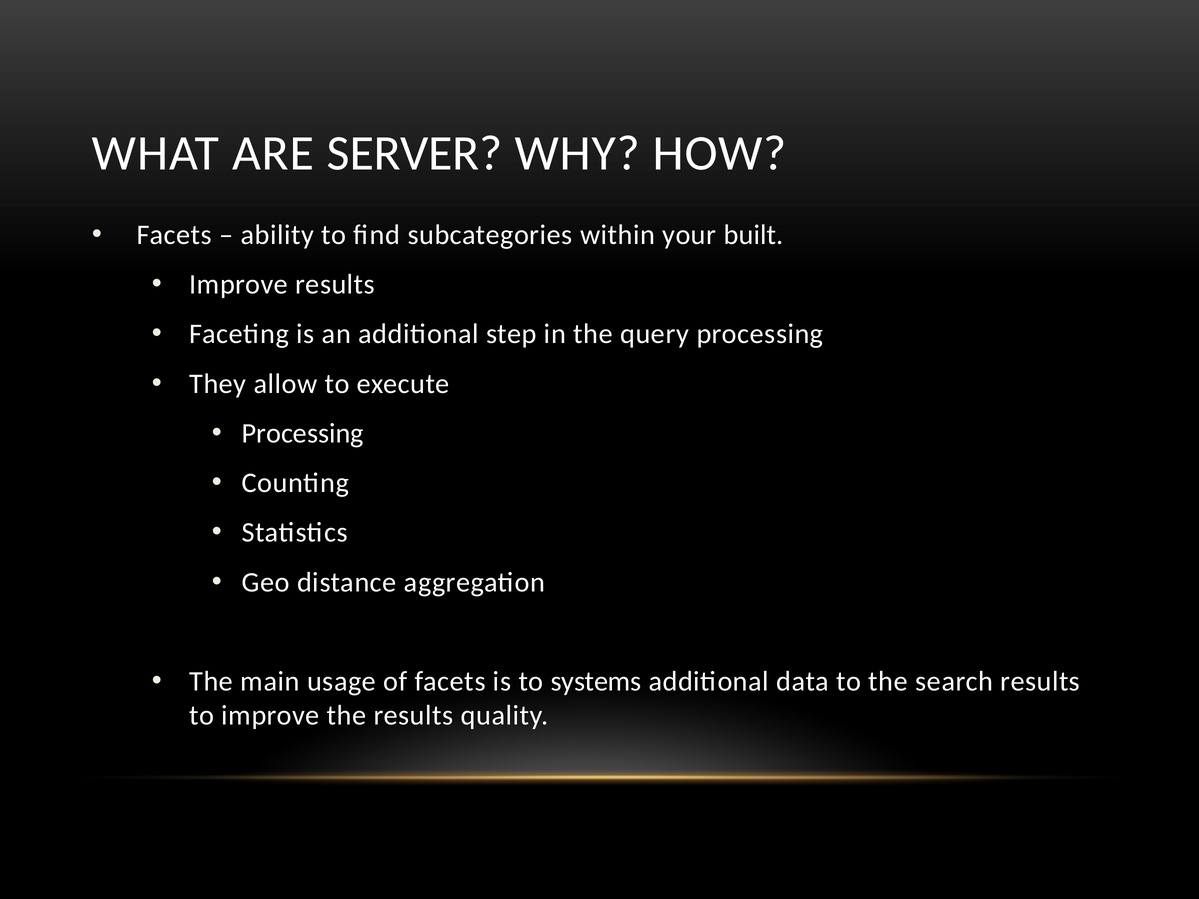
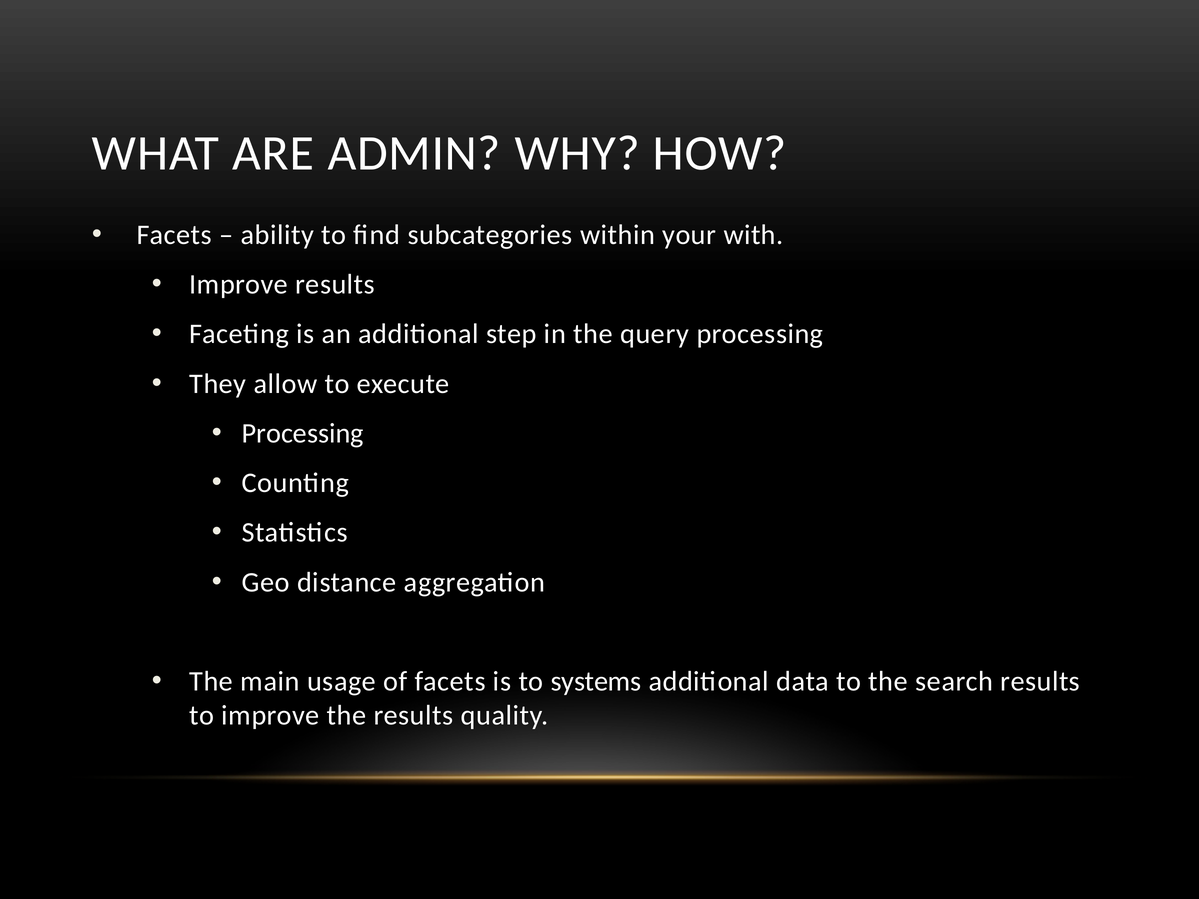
SERVER: SERVER -> ADMIN (414, 153)
built: built -> with (754, 235)
